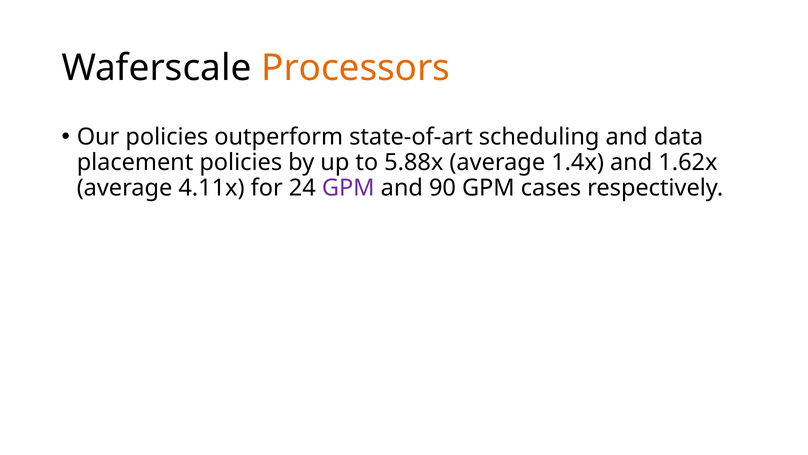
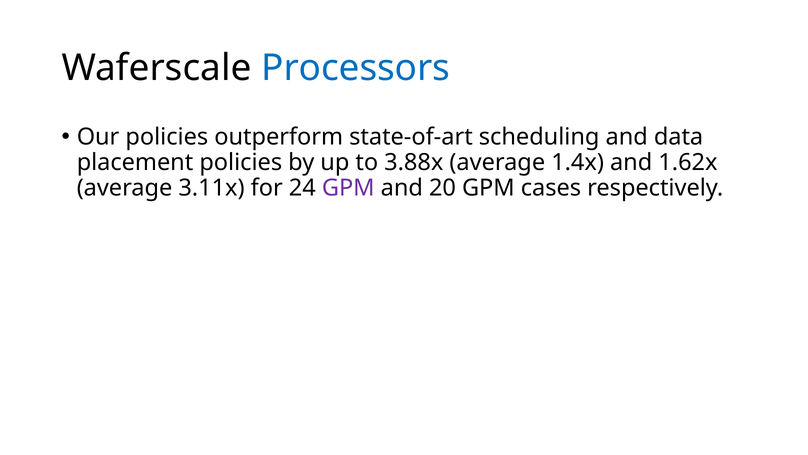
Processors colour: orange -> blue (356, 68)
5.88x: 5.88x -> 3.88x (414, 162)
4.11x: 4.11x -> 3.11x (212, 188)
90: 90 -> 20 (442, 188)
